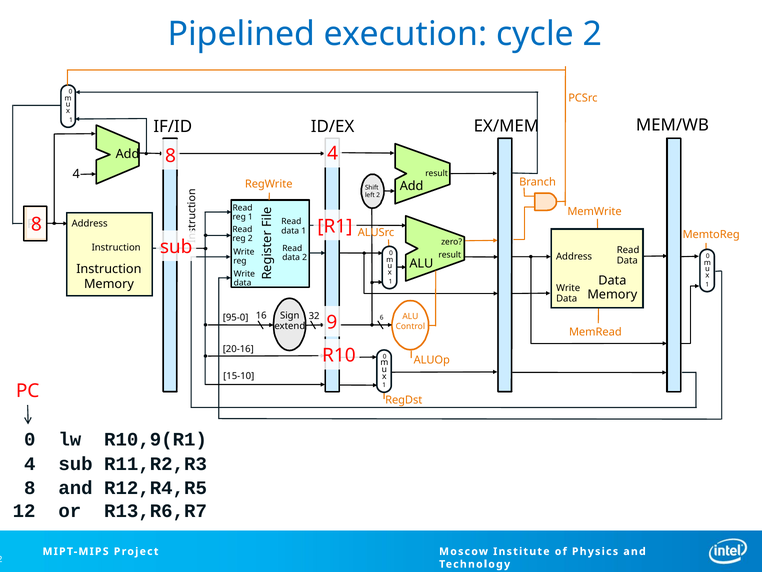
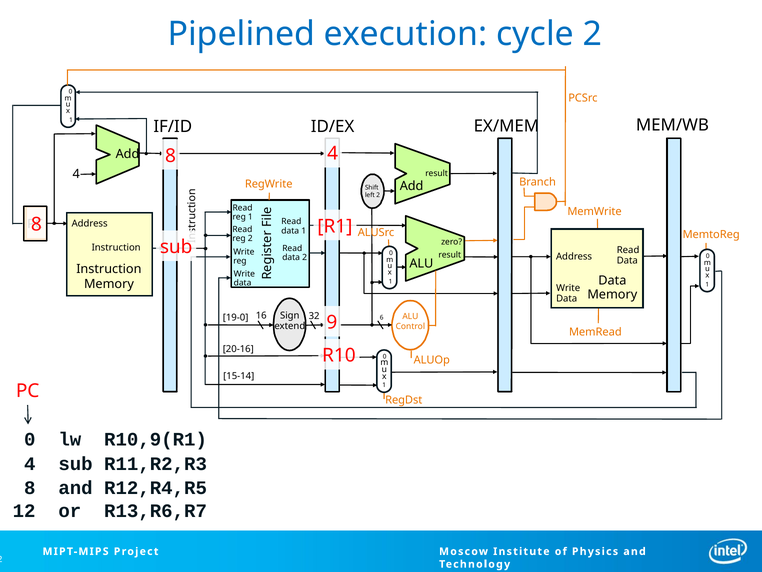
95-0: 95-0 -> 19-0 (236, 317)
15-10: 15-10 -> 15-14 (239, 376)
